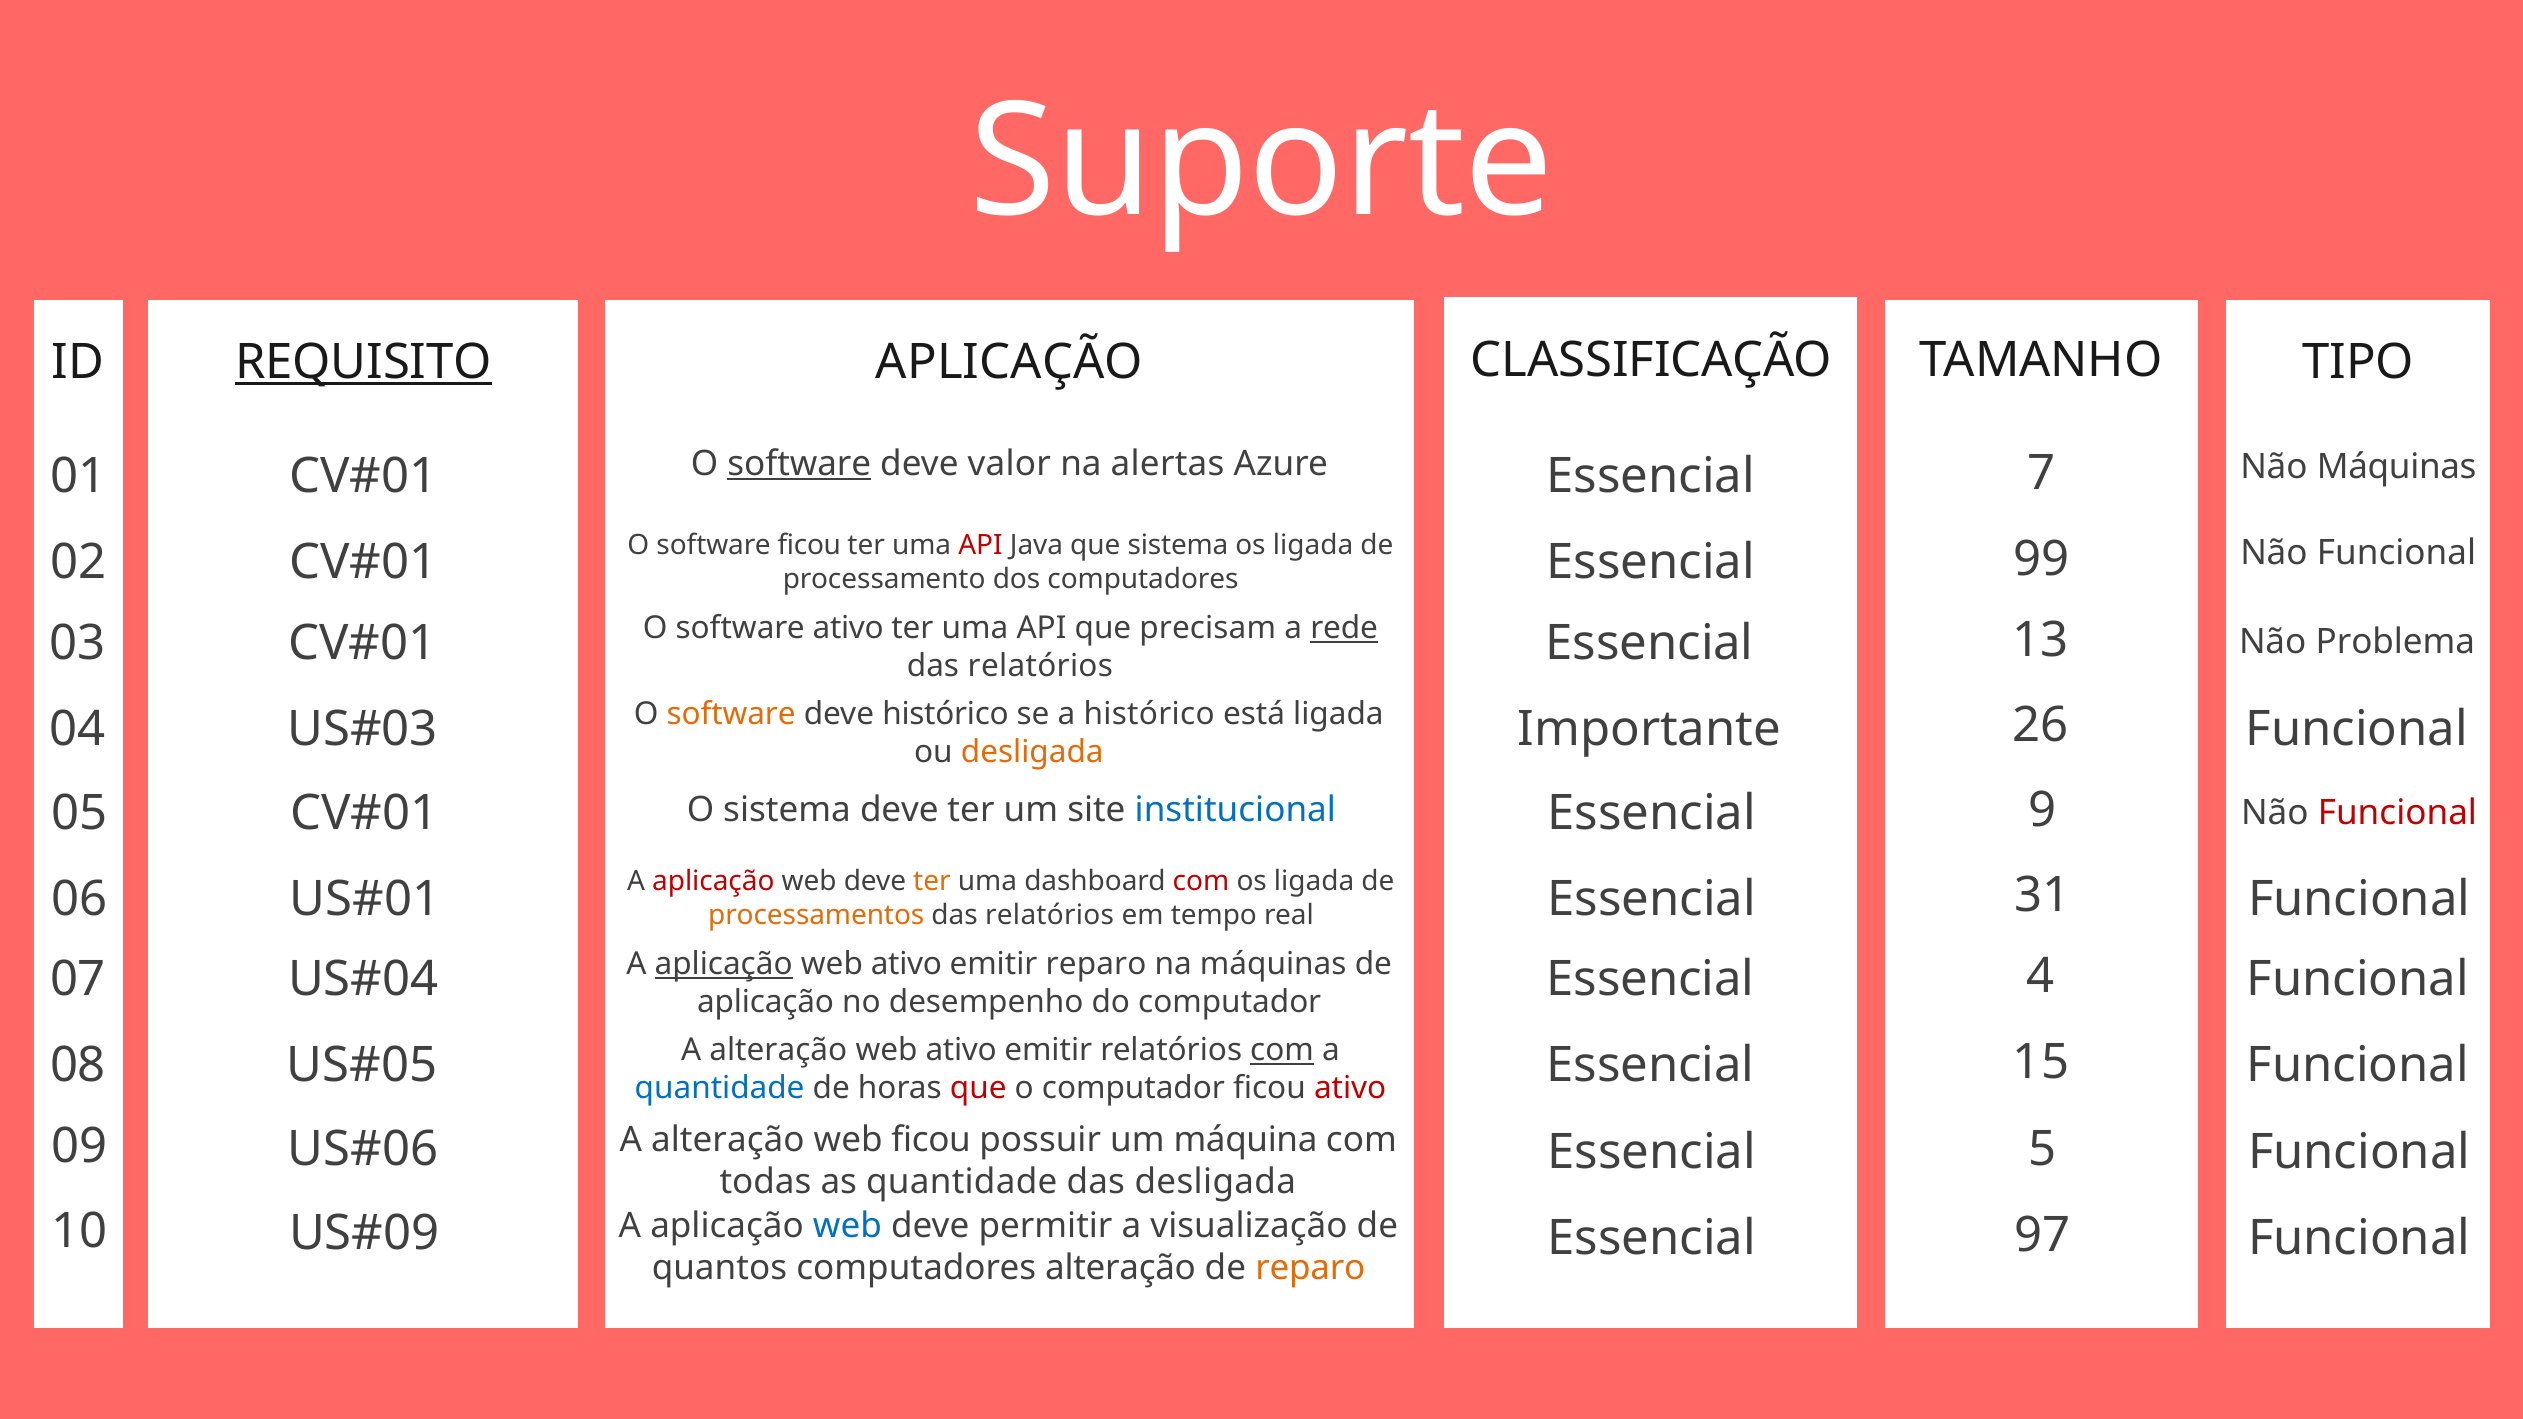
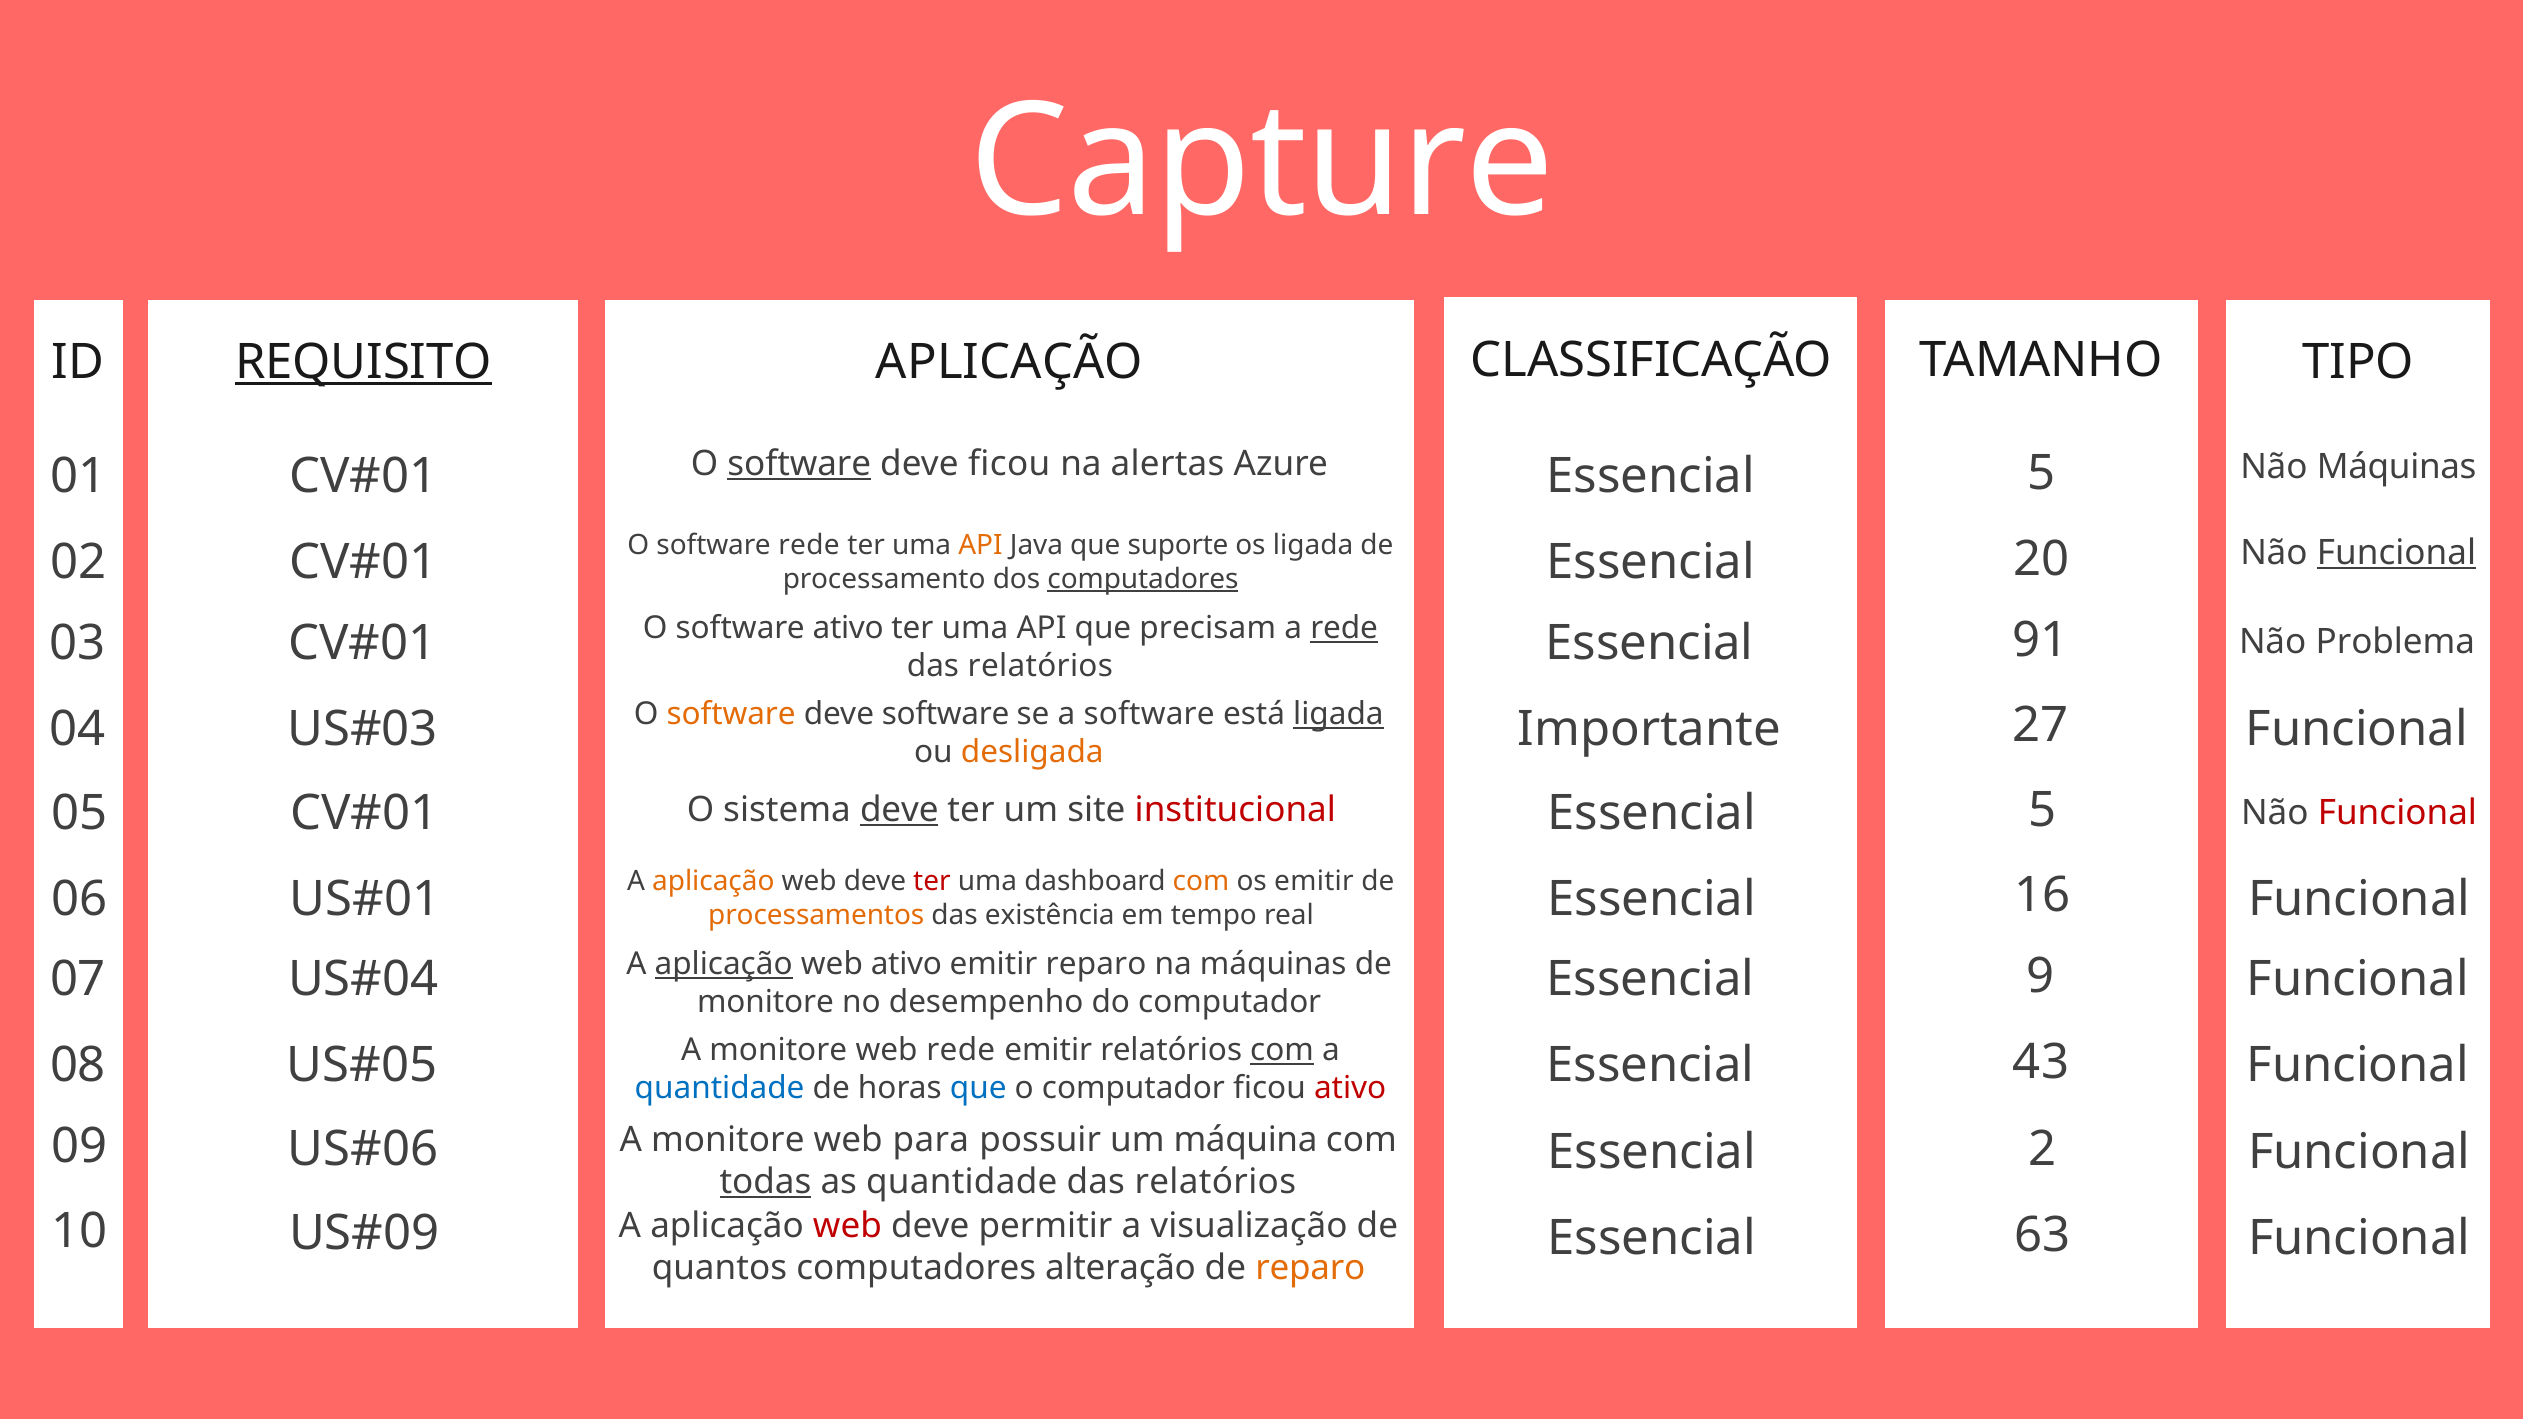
Suporte: Suporte -> Capture (1262, 162)
deve valor: valor -> ficou (1009, 464)
Azure Essencial 7: 7 -> 5 (2041, 474)
software ficou: ficou -> rede (809, 545)
API colour: red -> orange (980, 545)
que sistema: sistema -> suporte (1178, 545)
computadores underline: none -> present (1143, 579)
99: 99 -> 20 (2041, 559)
Funcional underline: none -> present (2397, 553)
13: 13 -> 91 (2040, 640)
deve histórico: histórico -> software (946, 714)
a histórico: histórico -> software (1149, 714)
ligada underline: none -> present (1338, 714)
26: 26 -> 27 (2040, 726)
deve underline: none -> present (899, 810)
institucional colour: blue -> red (1235, 810)
9: 9 -> 5 (2042, 810)
aplicação colour: red -> orange (713, 882)
ter colour: orange -> red (932, 882)
com colour: red -> orange (1201, 882)
ligada: ligada -> emitir (1314, 882)
relatórios: relatórios -> existência (1050, 915)
31: 31 -> 16 (2042, 896)
aplicação: aplicação -> monitore (766, 1003)
4: 4 -> 9 (2041, 976)
alteração: alteração -> monitore (778, 1050)
ativo: ativo -> rede (961, 1050)
que colour: red -> blue (978, 1088)
15: 15 -> 43 (2041, 1062)
alteração: alteração -> monitore (728, 1140)
web ficou: ficou -> para (931, 1140)
5: 5 -> 2 (2042, 1149)
todas underline: none -> present (765, 1182)
desligada: desligada -> relatórios (1215, 1182)
web colour: blue -> red (847, 1226)
97: 97 -> 63 (2042, 1235)
